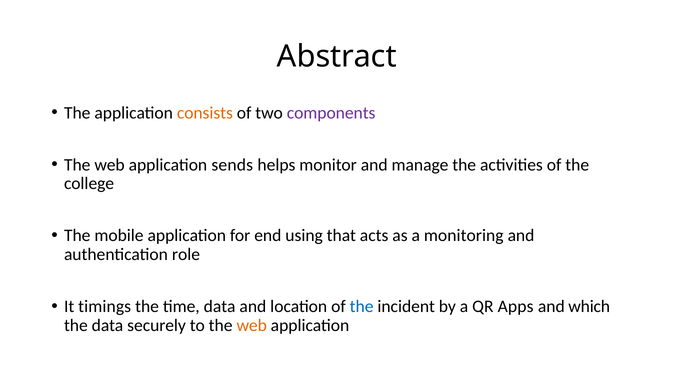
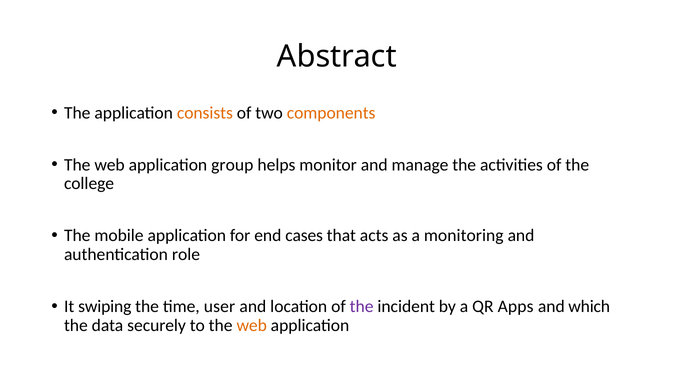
components colour: purple -> orange (331, 113)
sends: sends -> group (232, 165)
using: using -> cases (304, 236)
timings: timings -> swiping (105, 307)
time data: data -> user (220, 307)
the colour: blue -> purple (362, 307)
